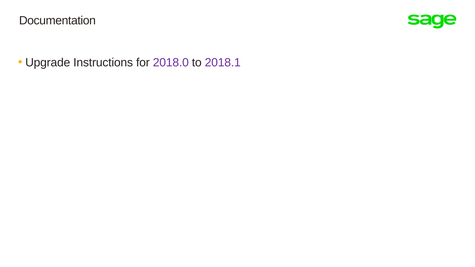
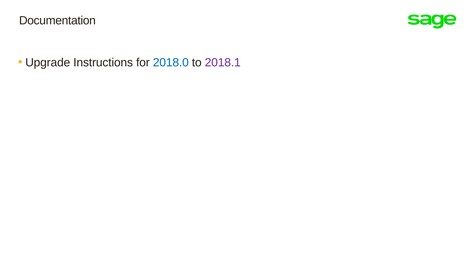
2018.0 colour: purple -> blue (171, 63)
